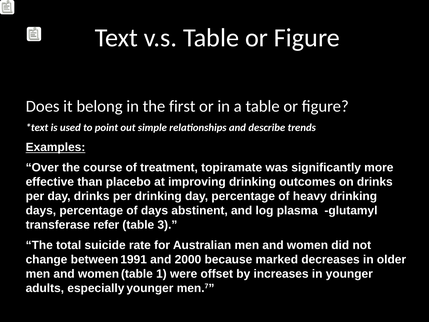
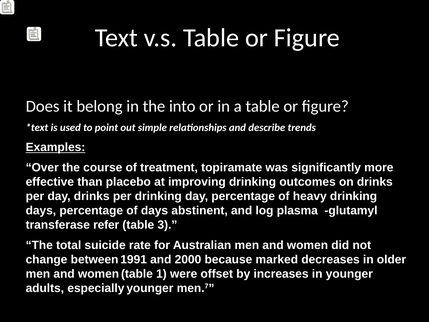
first: first -> into (182, 106)
